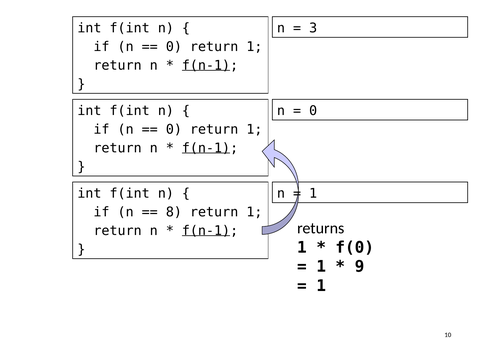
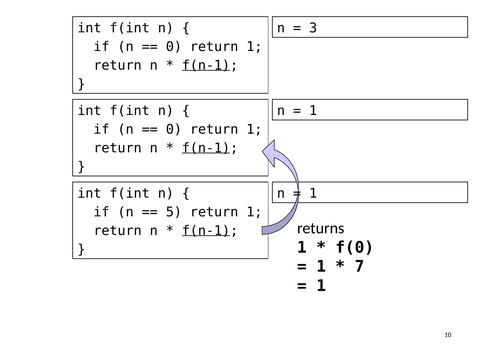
0: 0 -> 1 (313, 111)
8: 8 -> 5 (174, 212)
9: 9 -> 7 (360, 267)
